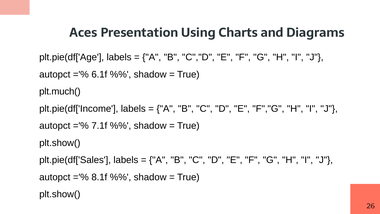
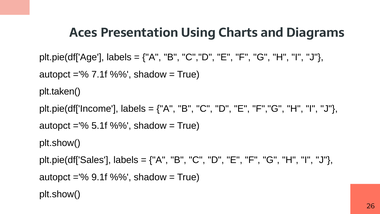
6.1f: 6.1f -> 7.1f (99, 74)
plt.much(: plt.much( -> plt.taken( (60, 91)
7.1f: 7.1f -> 5.1f (99, 126)
8.1f: 8.1f -> 9.1f (99, 177)
